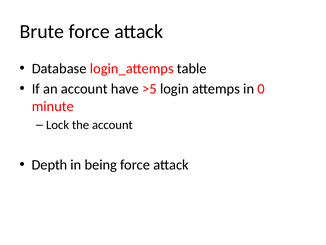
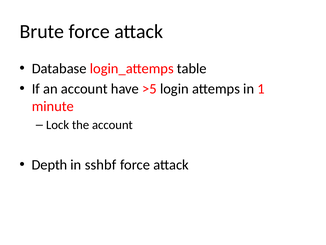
0: 0 -> 1 (261, 89)
being: being -> sshbf (101, 164)
